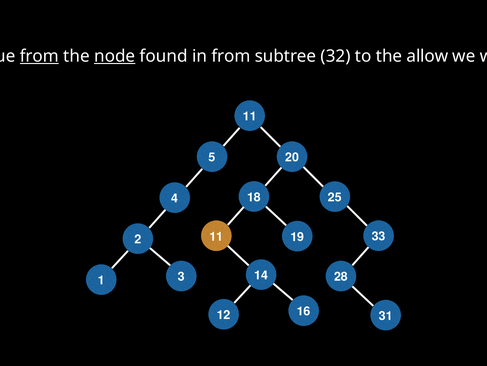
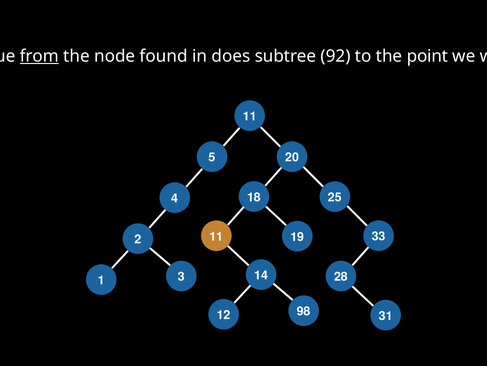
node underline: present -> none (115, 56)
in from: from -> does (231, 56)
32: 32 -> 92 (336, 56)
allow: allow -> point (427, 56)
16: 16 -> 98 (304, 311)
